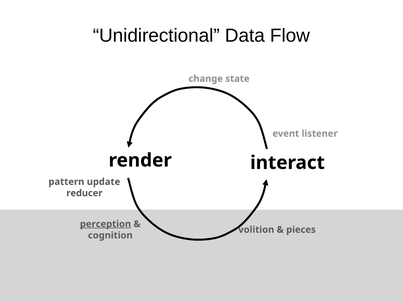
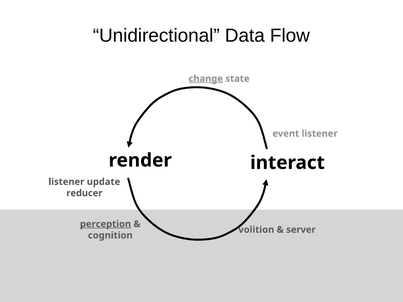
change underline: none -> present (206, 79)
pattern: pattern -> listener (66, 182)
pieces: pieces -> server (301, 230)
